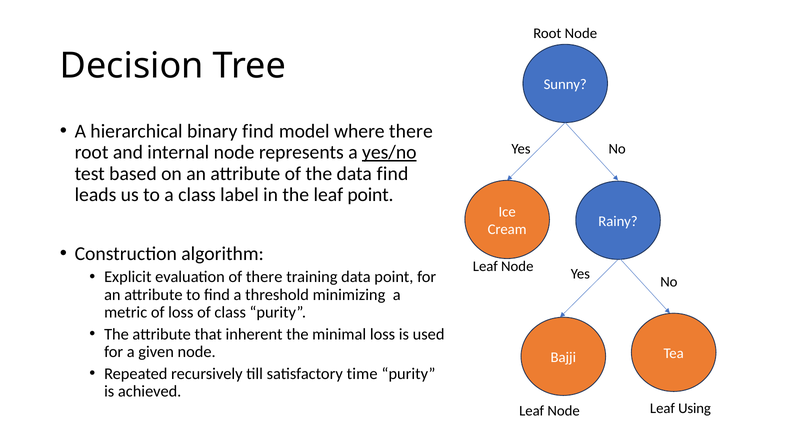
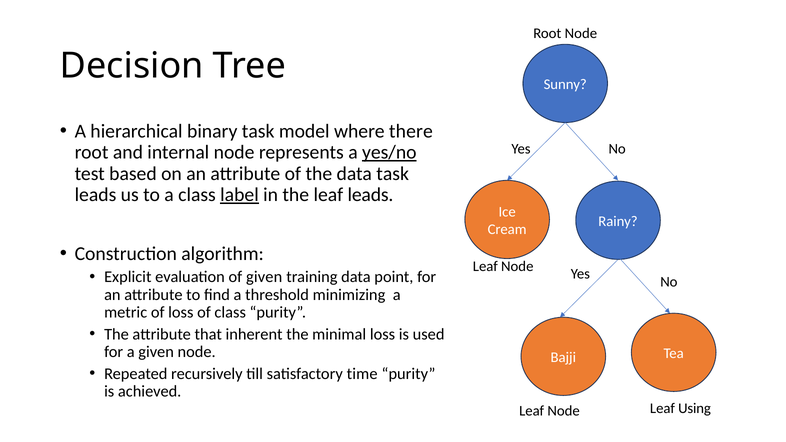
binary find: find -> task (258, 131)
data find: find -> task (393, 174)
label underline: none -> present (239, 195)
leaf point: point -> leads (370, 195)
of there: there -> given (264, 277)
